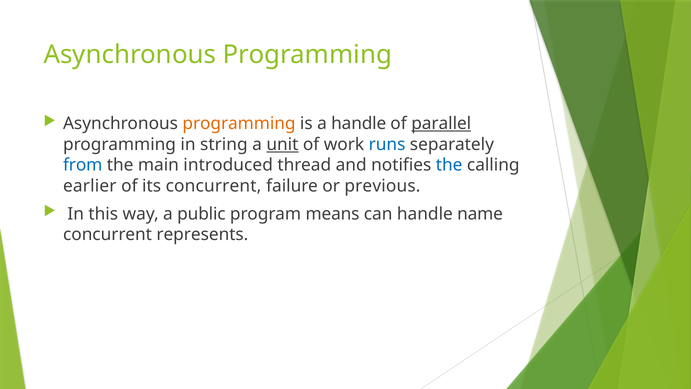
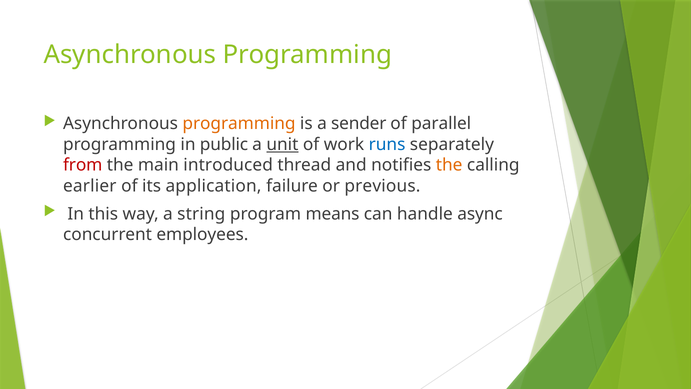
a handle: handle -> sender (359, 124)
parallel underline: present -> none (441, 124)
string: string -> public (224, 144)
from colour: blue -> red (83, 165)
the colour: blue -> orange (449, 165)
its concurrent: concurrent -> application (214, 186)
public: public -> string (201, 214)
name: name -> async (480, 214)
represents: represents -> employees (202, 234)
